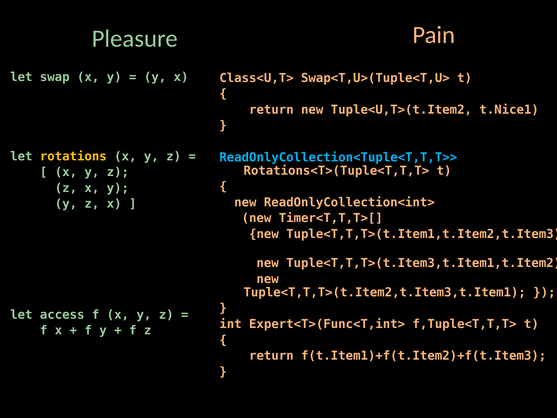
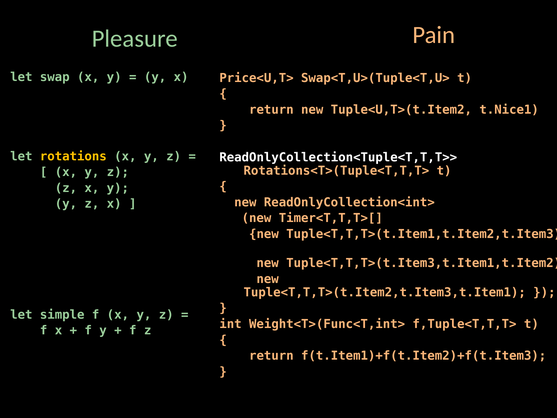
Class<U,T>: Class<U,T> -> Price<U,T> (257, 78)
ReadOnlyCollection<Tuple<T,T,T>> colour: light blue -> white (338, 157)
access: access -> simple (62, 315)
Expert<T>(Func<T,int>: Expert<T>(Func<T,int> -> Weight<T>(Func<T,int> (327, 324)
